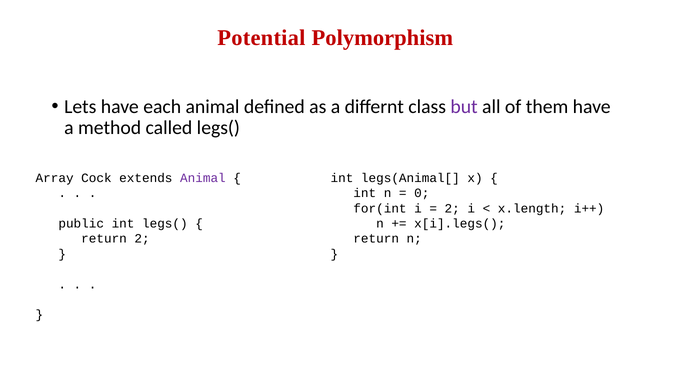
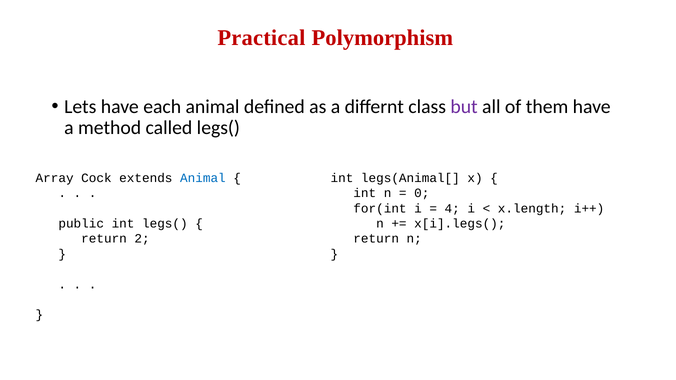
Potential: Potential -> Practical (261, 38)
Animal colour: purple -> blue (203, 178)
2: 2 -> 4 (452, 208)
